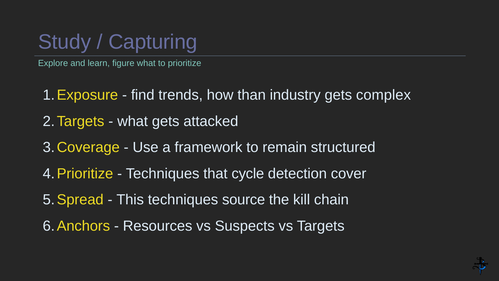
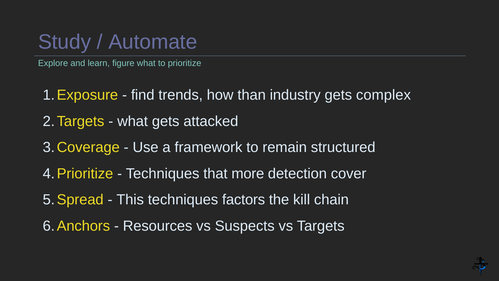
Capturing: Capturing -> Automate (153, 42)
cycle: cycle -> more (248, 173)
source: source -> factors (244, 200)
